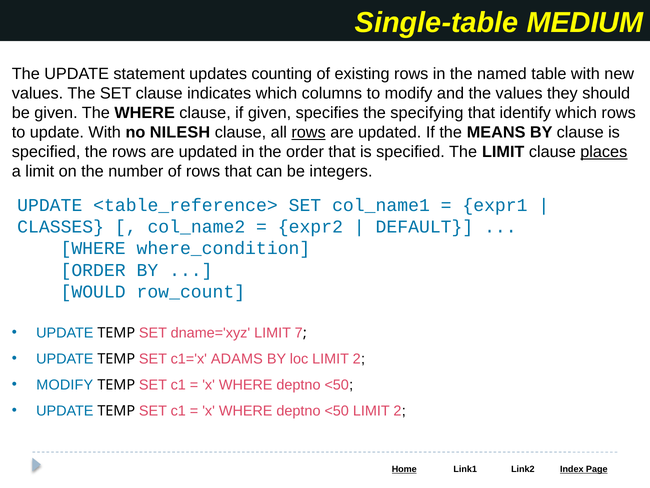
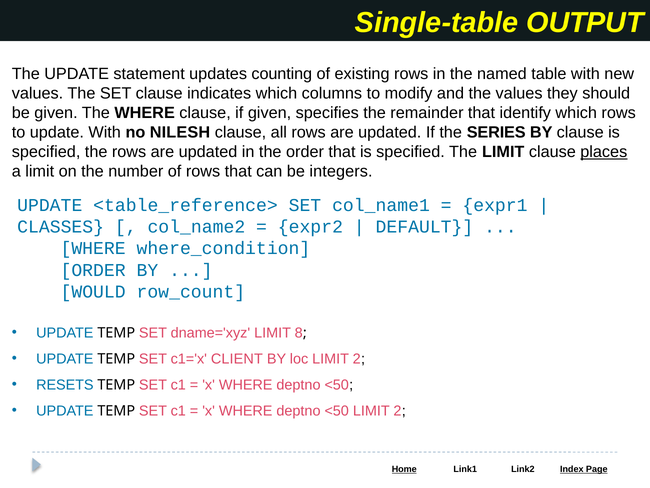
MEDIUM: MEDIUM -> OUTPUT (585, 23)
specifying: specifying -> remainder (427, 113)
rows underline: present -> none (309, 132)
MEANS: MEANS -> SERIES (496, 132)
7: 7 -> 8 (299, 332)
ADAMS: ADAMS -> CLIENT (237, 358)
MODIFY: MODIFY -> RESETS (65, 384)
